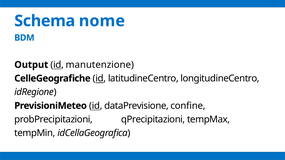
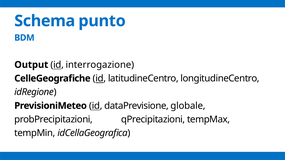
nome: nome -> punto (102, 21)
manutenzione: manutenzione -> interrogazione (100, 65)
confine: confine -> globale (188, 106)
